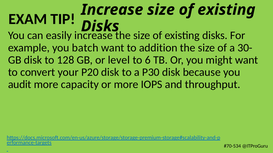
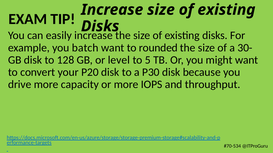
addition: addition -> rounded (158, 48)
6: 6 -> 5 (148, 60)
audit: audit -> drive (20, 85)
